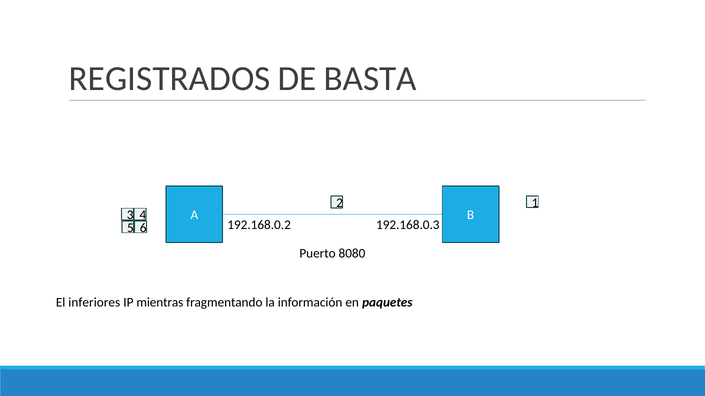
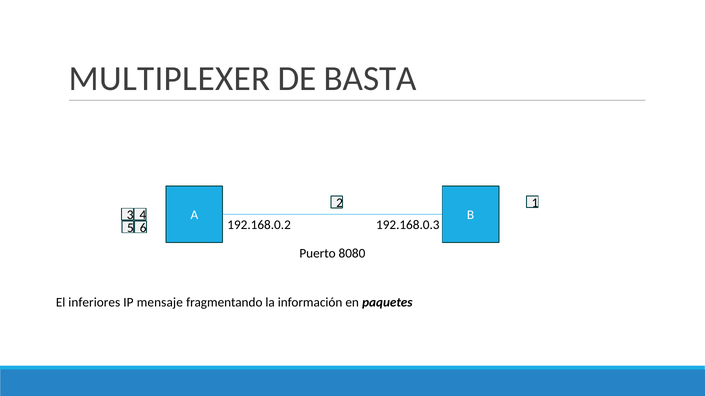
REGISTRADOS: REGISTRADOS -> MULTIPLEXER (170, 79)
mientras: mientras -> mensaje (160, 303)
